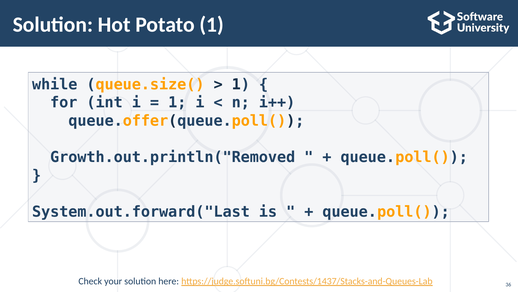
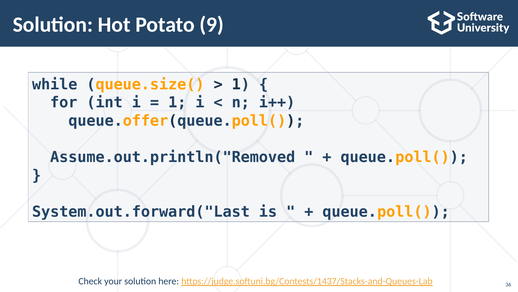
Potato 1: 1 -> 9 (212, 25)
Growth.out.println("Removed: Growth.out.println("Removed -> Assume.out.println("Removed (173, 157)
